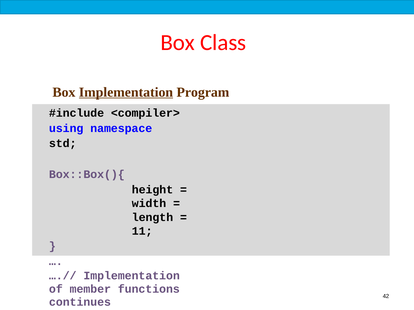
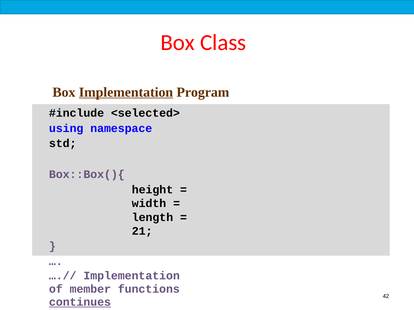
<compiler>: <compiler> -> <selected> (145, 113)
11: 11 -> 21 (142, 231)
continues underline: none -> present (80, 302)
